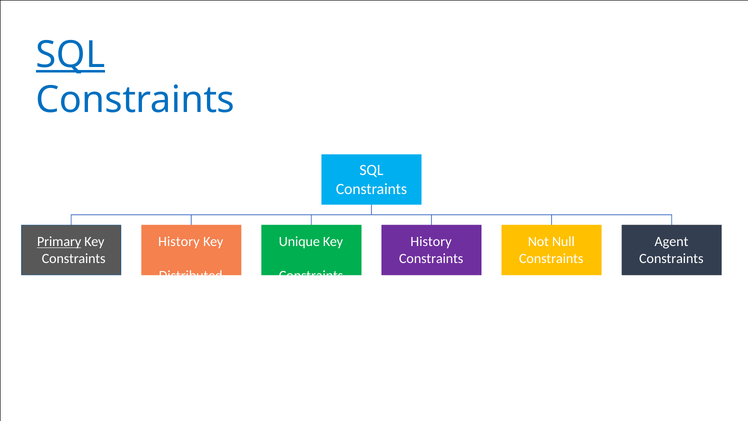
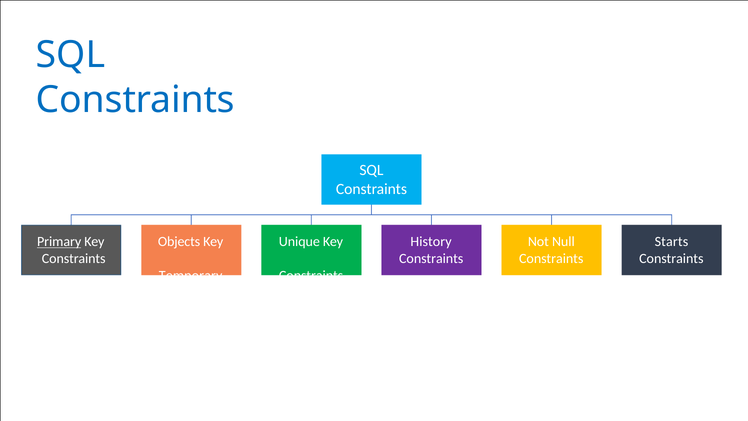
SQL underline: present -> none (70, 55)
History: History -> Objects (179, 242)
Agent: Agent -> Starts (671, 242)
Distributed: Distributed -> Temporary (191, 275)
